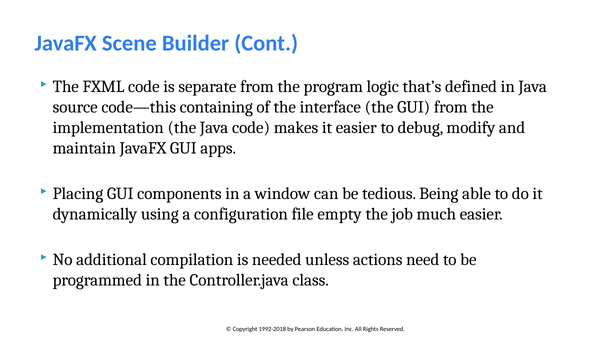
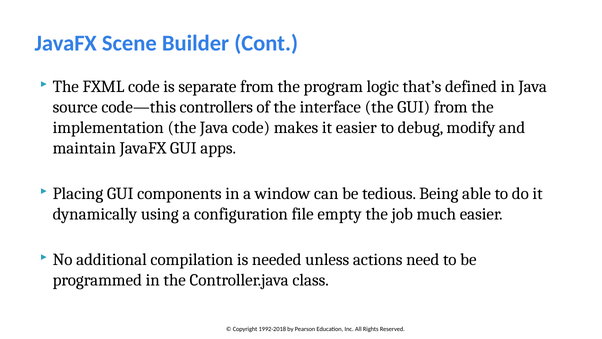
containing: containing -> controllers (216, 107)
